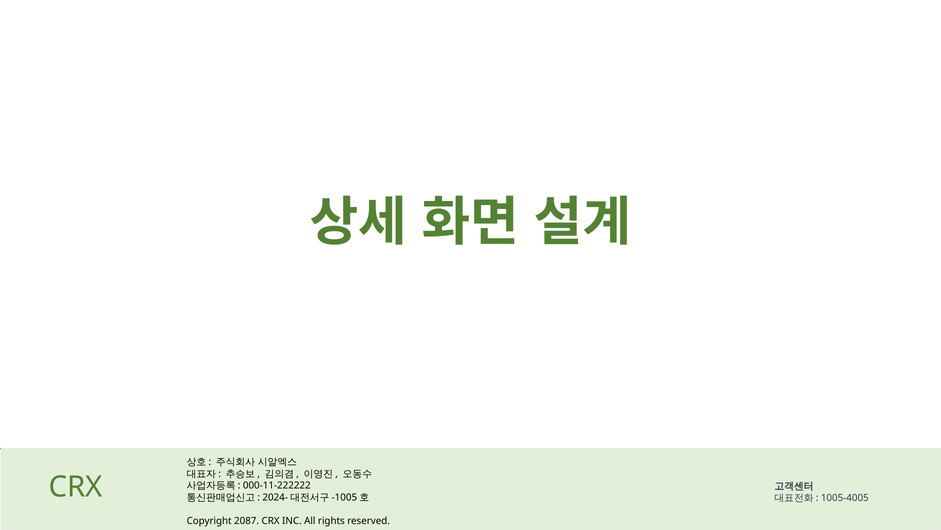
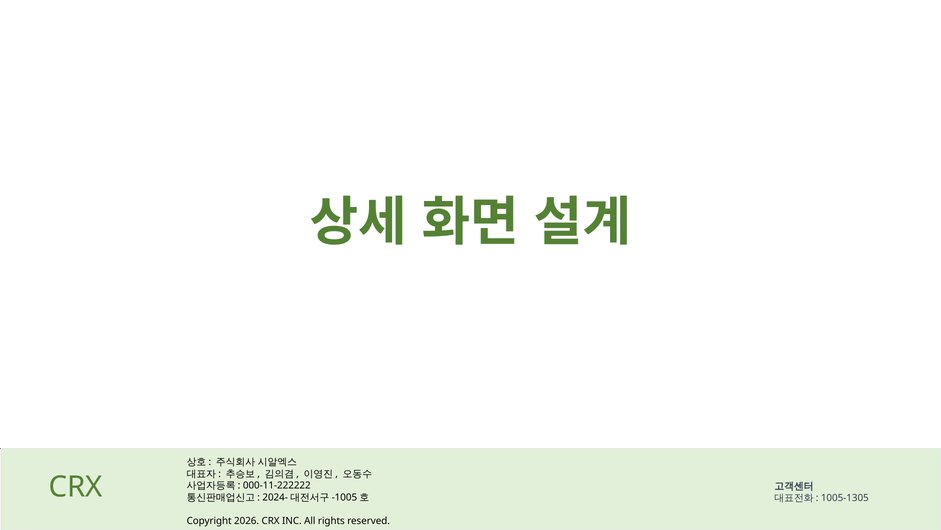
1005-4005: 1005-4005 -> 1005-1305 (845, 497)
2087: 2087 -> 2026 (247, 520)
